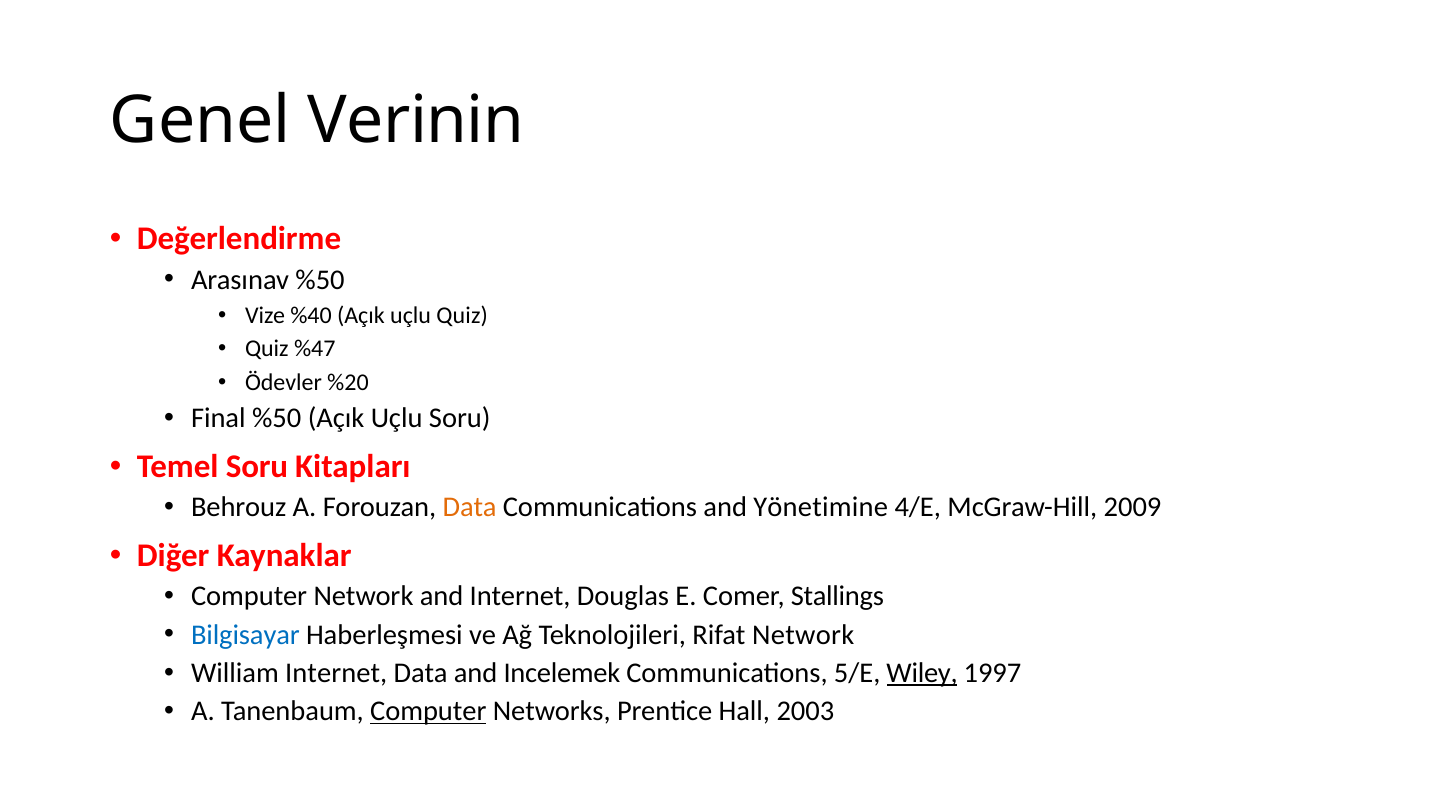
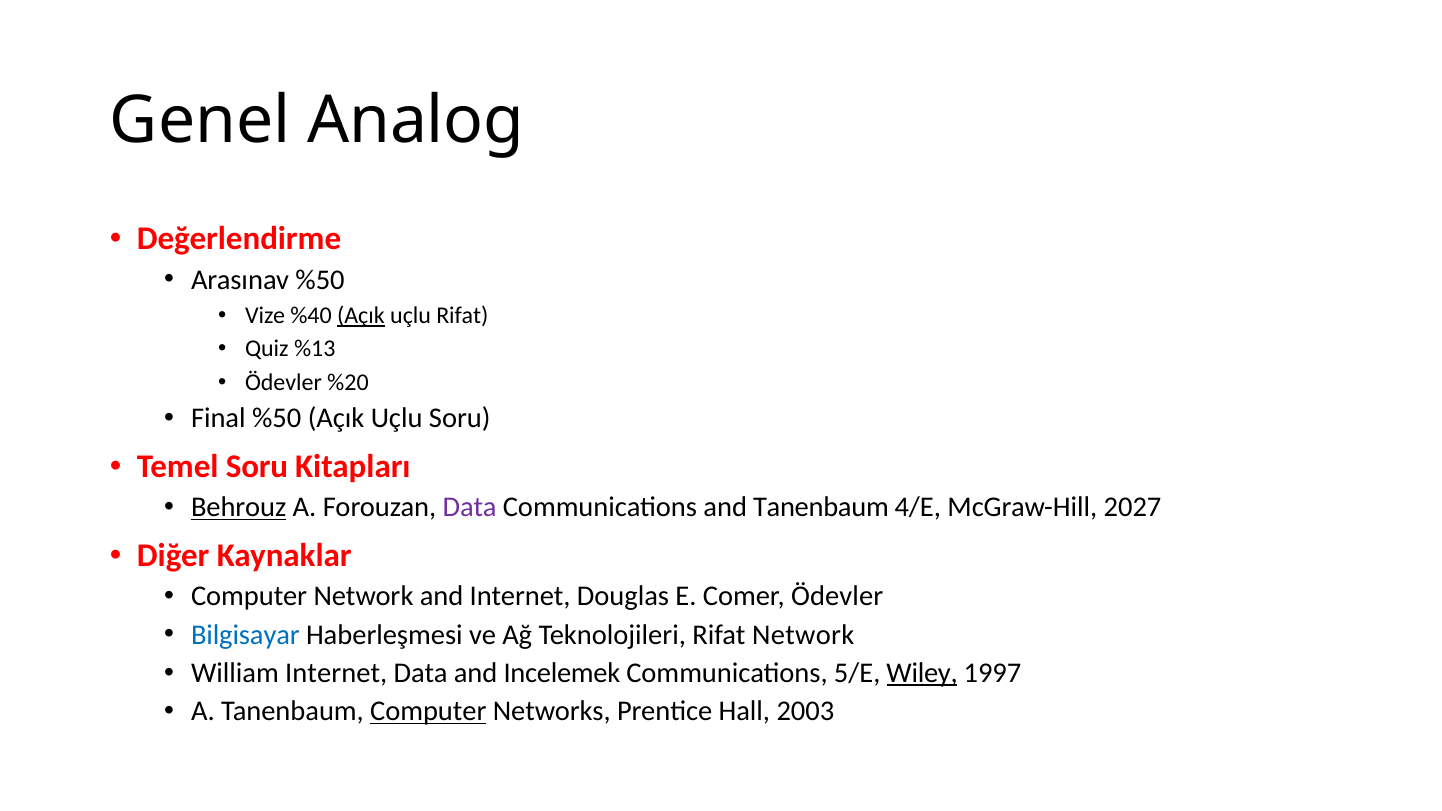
Verinin: Verinin -> Analog (416, 121)
Açık underline: none -> present (361, 316)
uçlu Quiz: Quiz -> Rifat (462, 316)
%47: %47 -> %13 (315, 349)
Behrouz underline: none -> present (239, 507)
Data colour: orange -> purple (470, 507)
and Yönetimine: Yönetimine -> Tanenbaum (821, 507)
2009: 2009 -> 2027 (1133, 507)
Comer Stallings: Stallings -> Ödevler (837, 596)
